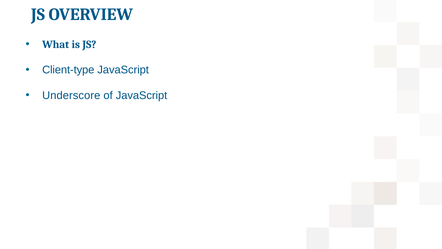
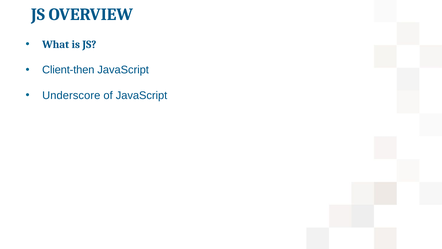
Client-type: Client-type -> Client-then (68, 70)
